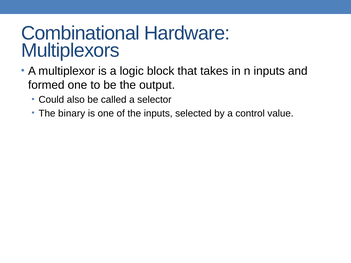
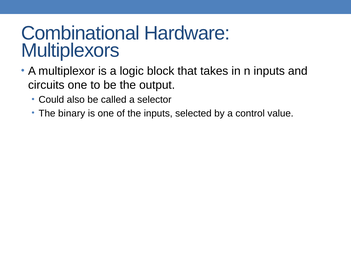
formed: formed -> circuits (46, 85)
